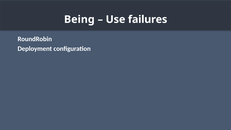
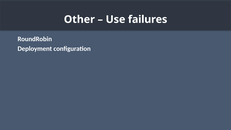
Being: Being -> Other (79, 19)
